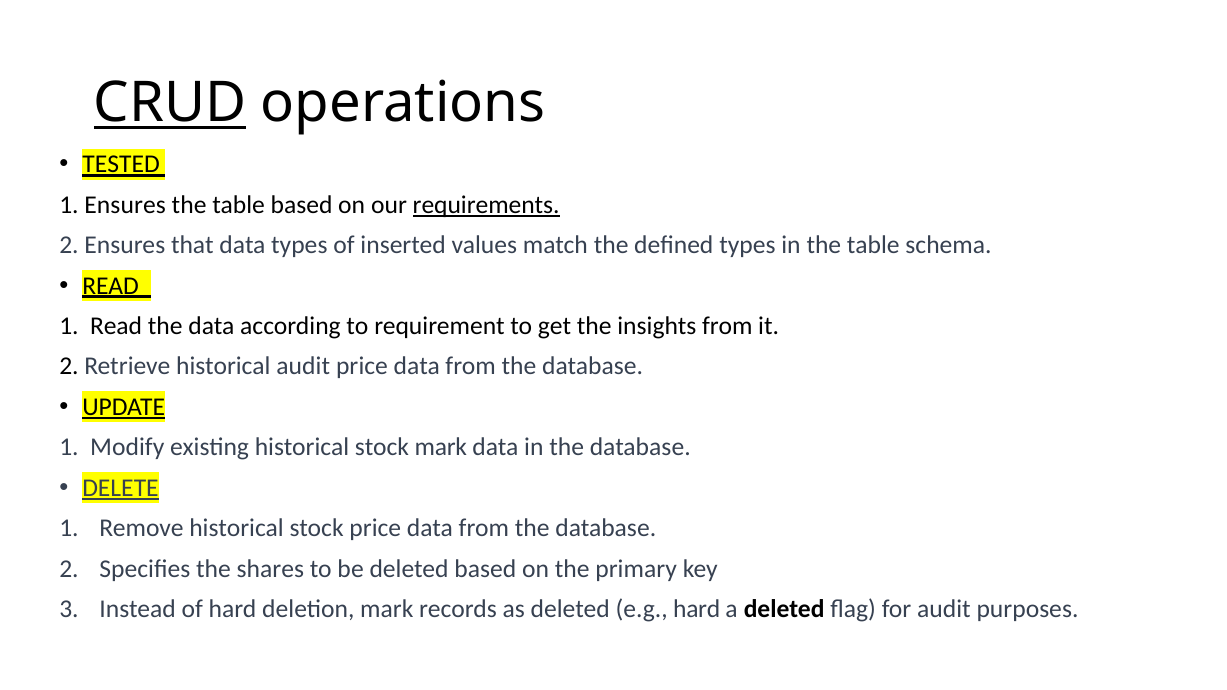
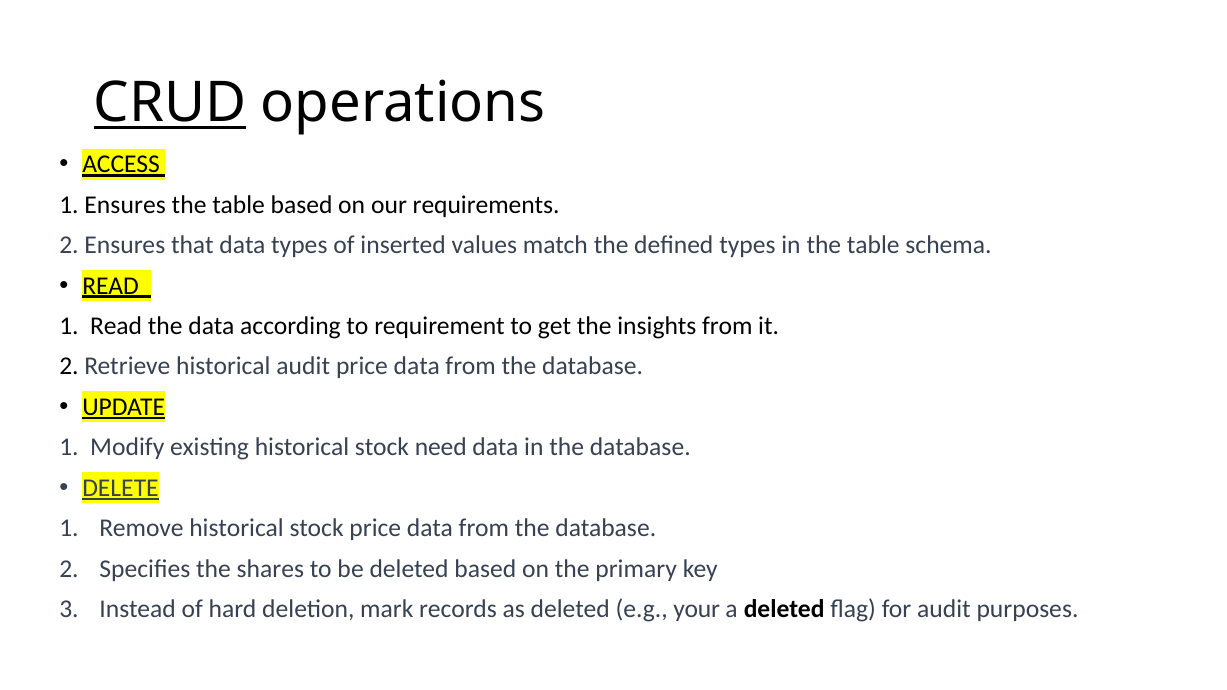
TESTED: TESTED -> ACCESS (121, 164)
requirements underline: present -> none (486, 205)
stock mark: mark -> need (441, 447)
e.g hard: hard -> your (697, 609)
